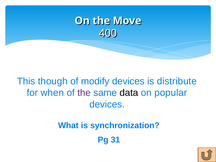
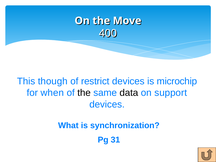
modify: modify -> restrict (95, 81)
distribute: distribute -> microchip (177, 81)
the colour: purple -> black (84, 93)
popular: popular -> support (171, 93)
